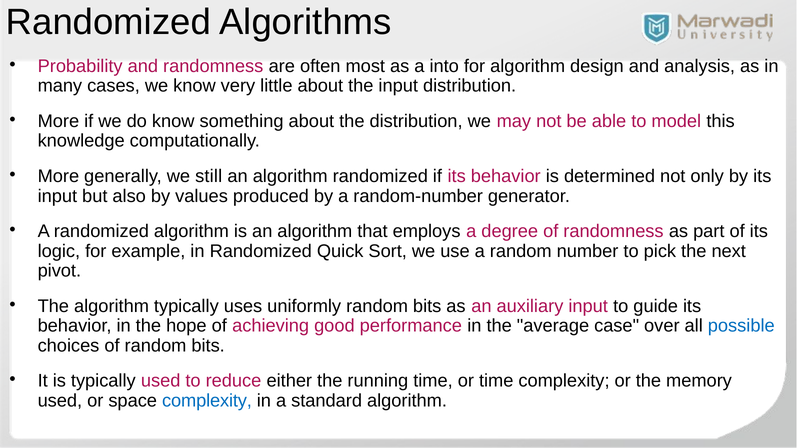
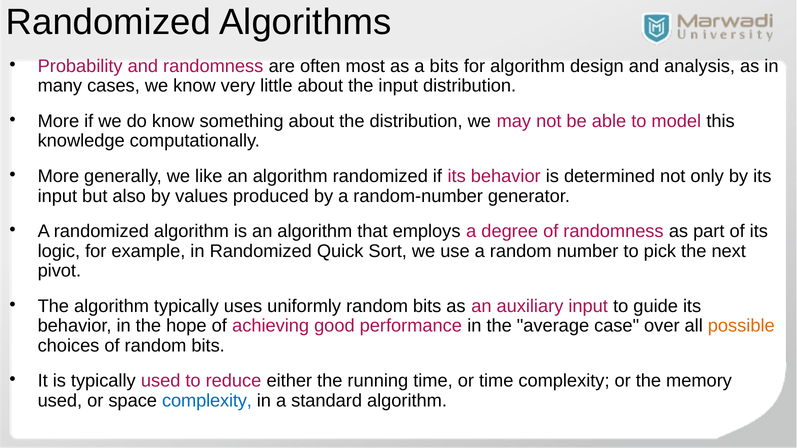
a into: into -> bits (444, 66)
still: still -> like (209, 176)
possible colour: blue -> orange (741, 326)
